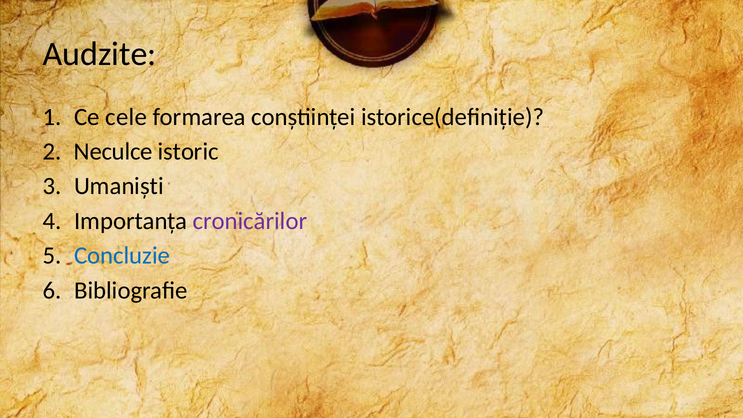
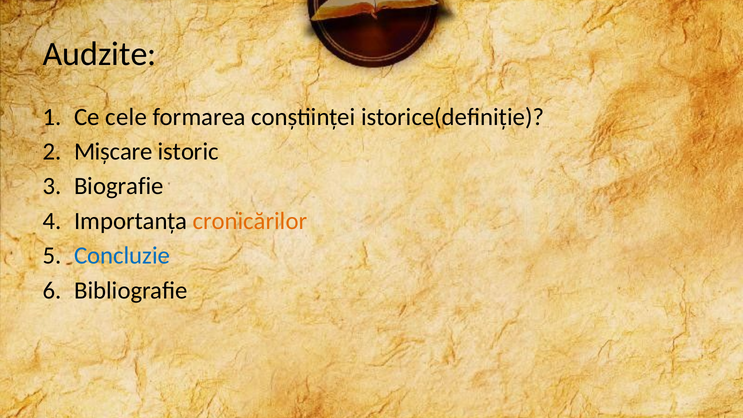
Neculce: Neculce -> Mișcare (113, 152)
Umaniști: Umaniști -> Biografie (119, 186)
cronicărilor colour: purple -> orange (250, 221)
